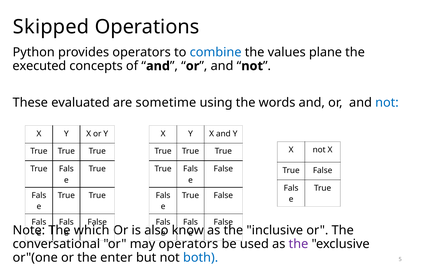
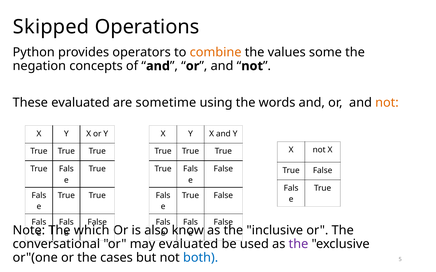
combine colour: blue -> orange (216, 52)
plane: plane -> some (325, 52)
executed: executed -> negation (39, 66)
not colour: blue -> orange (387, 103)
may operators: operators -> evaluated (188, 244)
enter: enter -> cases (116, 258)
